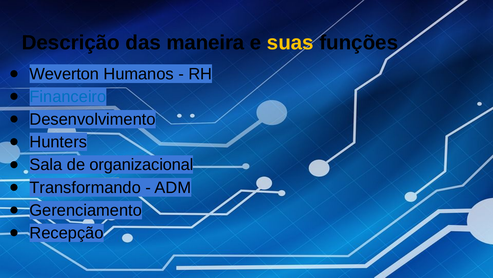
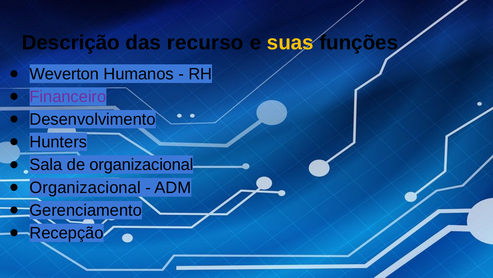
maneira: maneira -> recurso (205, 43)
Financeiro colour: blue -> purple (68, 96)
Transformando: Transformando -> Organizacional (85, 187)
